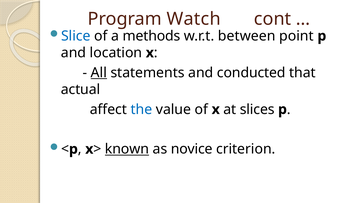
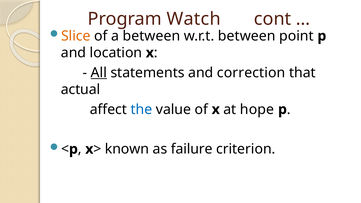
Slice colour: blue -> orange (76, 36)
a methods: methods -> between (151, 36)
conducted: conducted -> correction (251, 73)
slices: slices -> hope (257, 109)
known underline: present -> none (127, 149)
novice: novice -> failure (192, 149)
